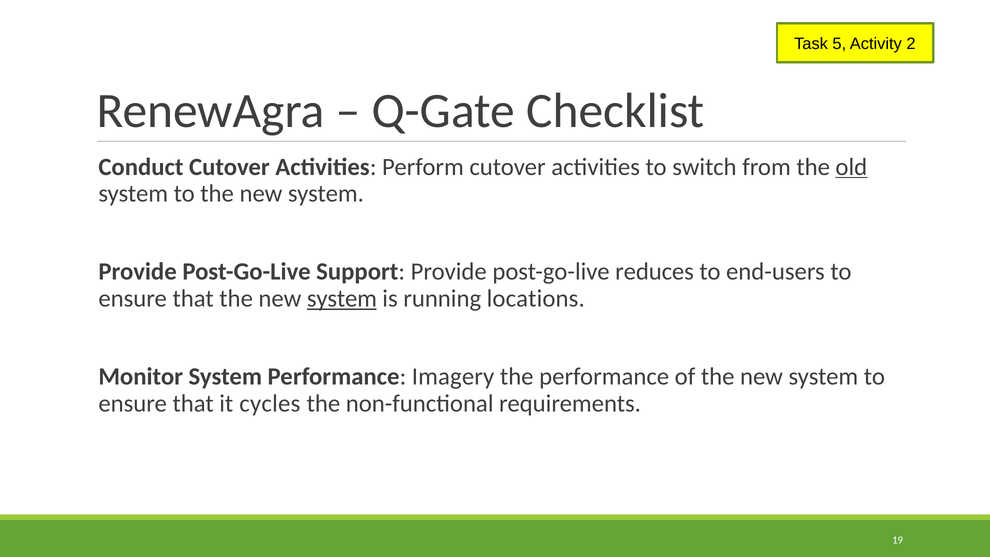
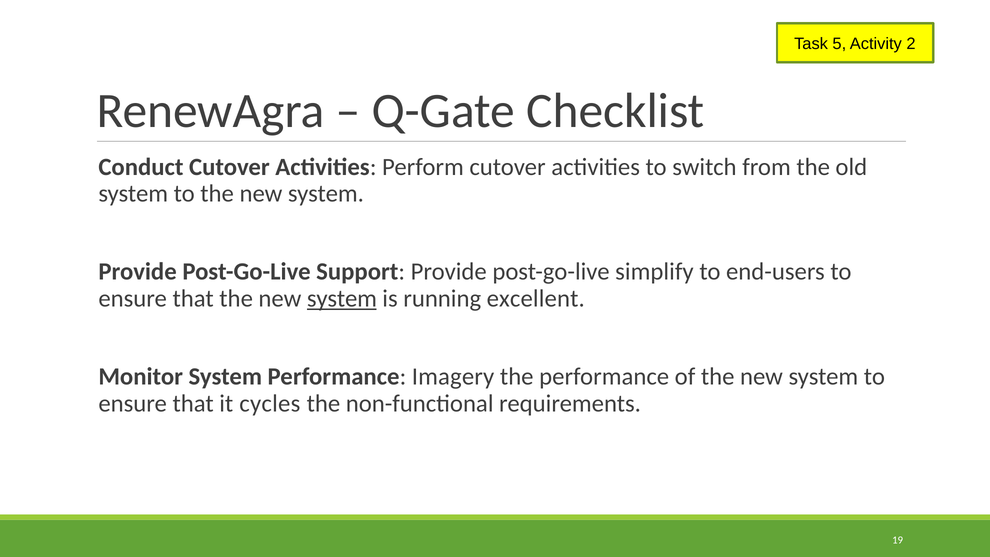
old underline: present -> none (851, 167)
reduces: reduces -> simplify (654, 272)
locations: locations -> excellent (536, 298)
